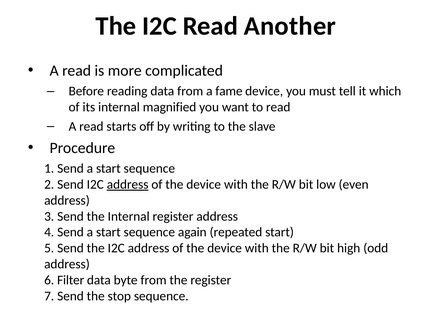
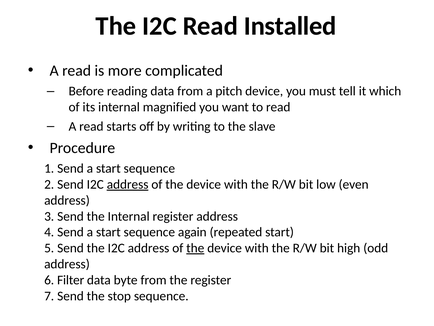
Another: Another -> Installed (290, 26)
fame: fame -> pitch (229, 91)
the underline: none -> present (195, 248)
